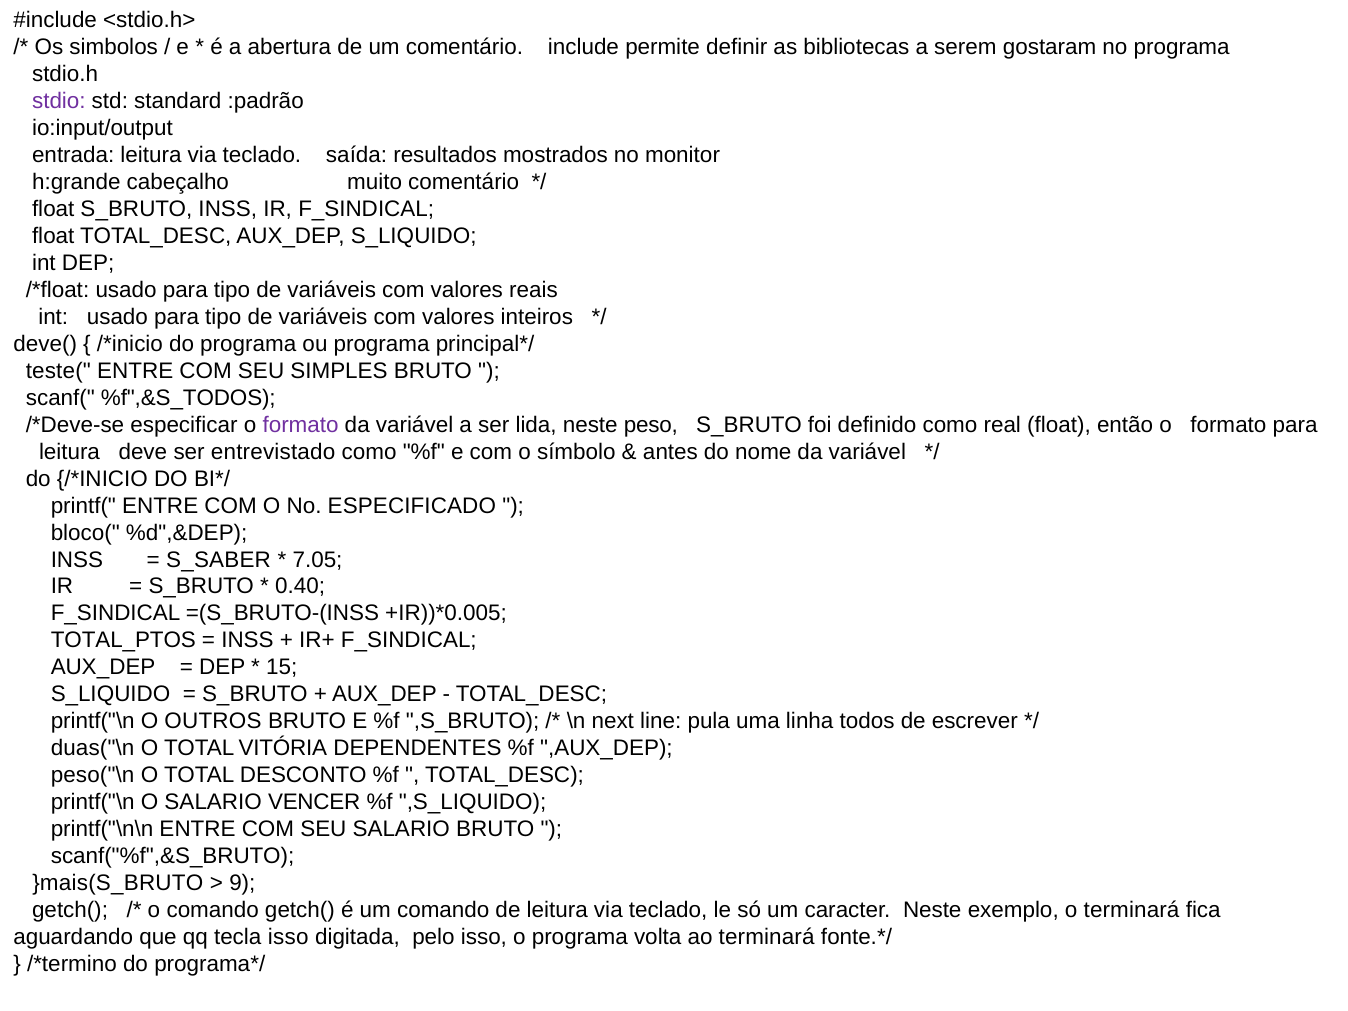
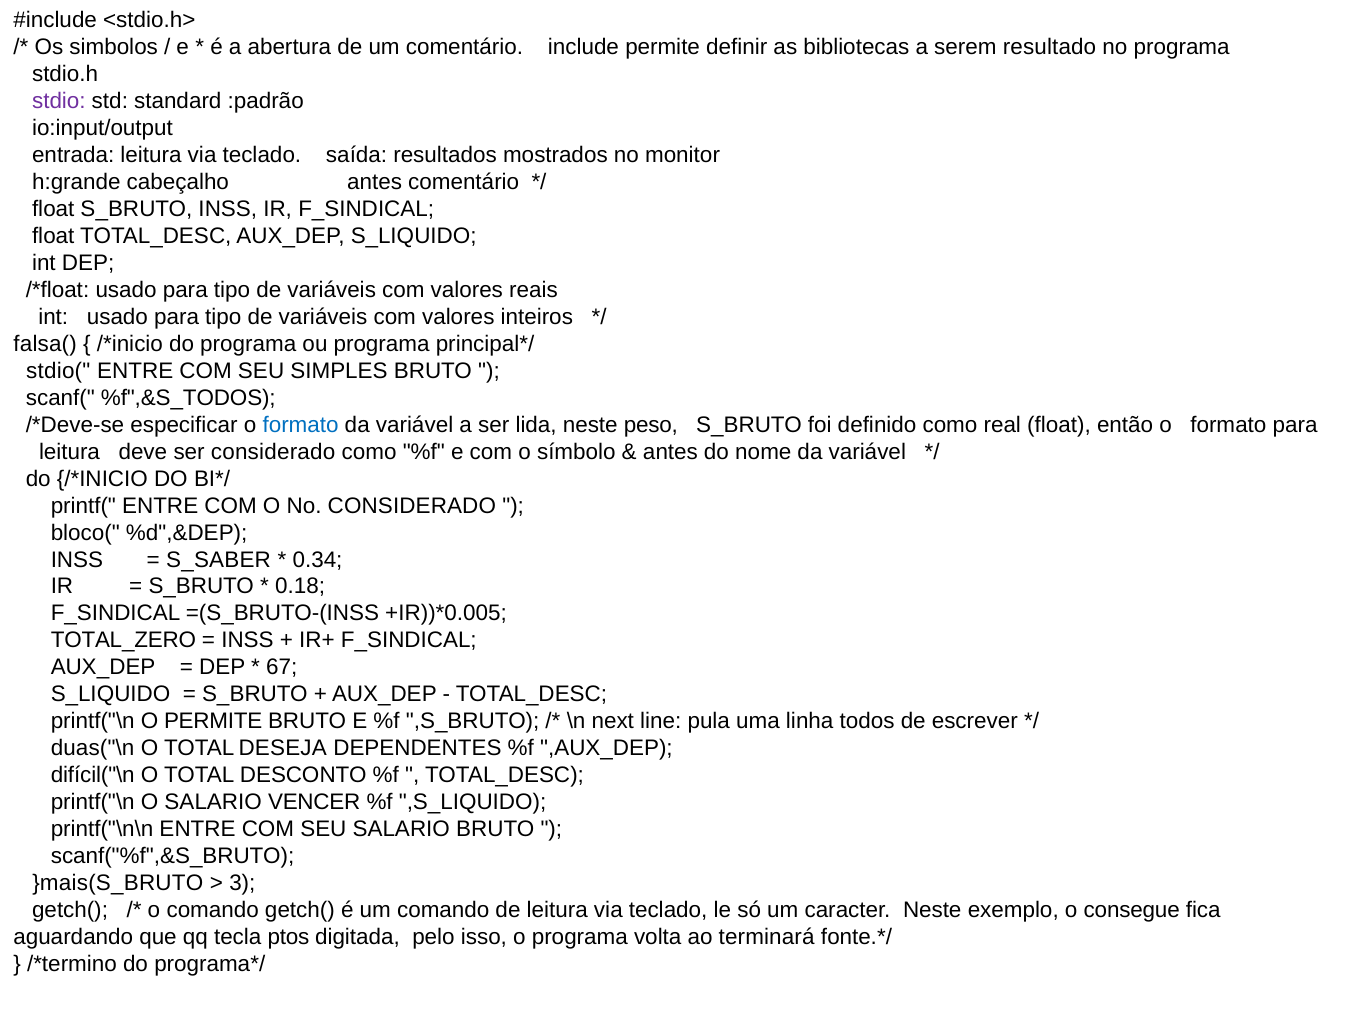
gostaram: gostaram -> resultado (1050, 47)
cabeçalho muito: muito -> antes (375, 182)
deve(: deve( -> falsa( (45, 344)
teste(: teste( -> stdio( (58, 371)
formato colour: purple -> blue (301, 425)
ser entrevistado: entrevistado -> considerado (273, 452)
No ESPECIFICADO: ESPECIFICADO -> CONSIDERADO (412, 506)
7.05: 7.05 -> 0.34 (318, 560)
0.40: 0.40 -> 0.18 (300, 587)
TOTAL_PTOS: TOTAL_PTOS -> TOTAL_ZERO (123, 640)
15: 15 -> 67 (282, 667)
O OUTROS: OUTROS -> PERMITE (213, 721)
VITÓRIA: VITÓRIA -> DESEJA (283, 748)
peso("\n: peso("\n -> difícil("\n (93, 775)
9: 9 -> 3 (242, 883)
o terminará: terminará -> consegue (1132, 910)
tecla isso: isso -> ptos (288, 937)
